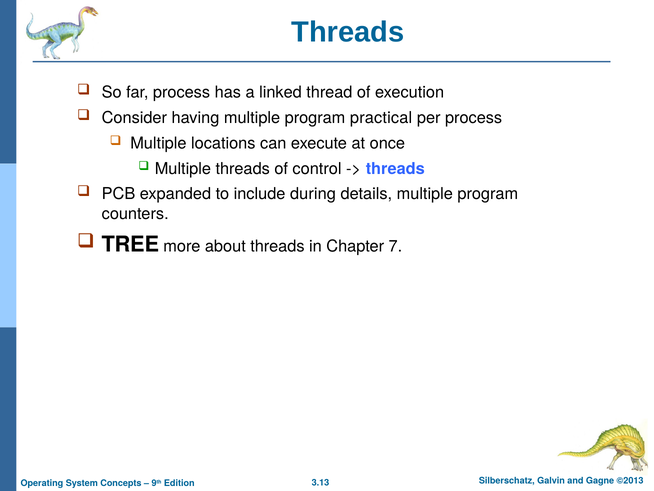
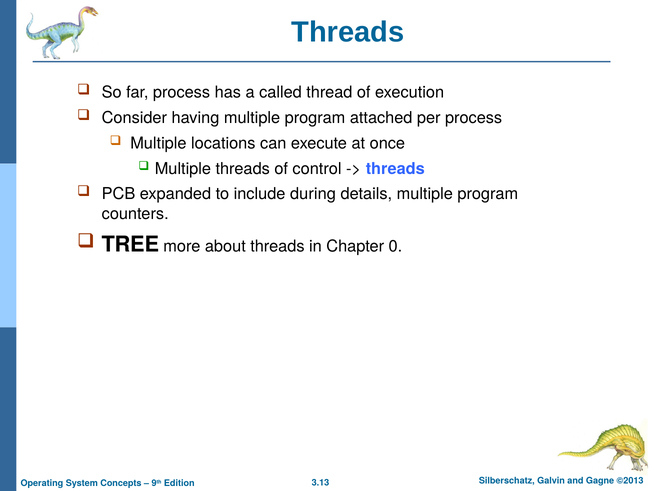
linked: linked -> called (280, 92)
practical: practical -> attached (381, 118)
7: 7 -> 0 (395, 246)
